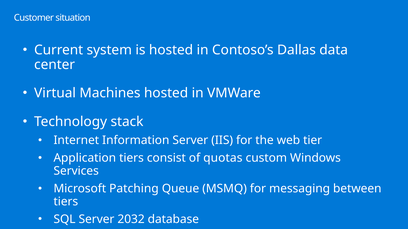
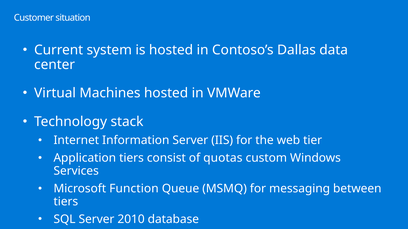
Patching: Patching -> Function (134, 189)
2032: 2032 -> 2010 (131, 220)
